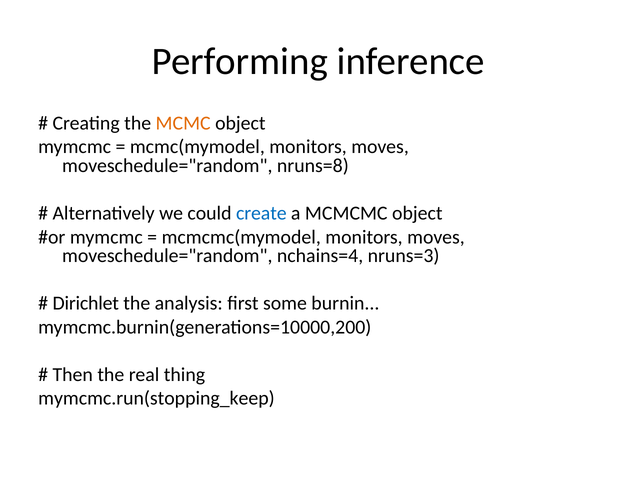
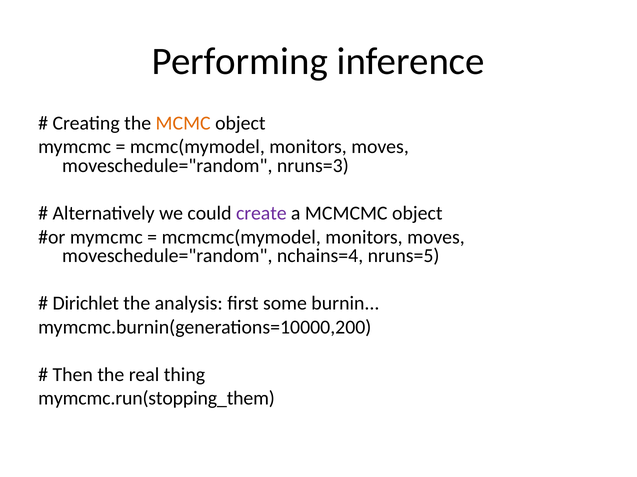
nruns=8: nruns=8 -> nruns=3 (313, 166)
create colour: blue -> purple (261, 214)
nruns=3: nruns=3 -> nruns=5 (404, 256)
mymcmc.run(stopping_keep: mymcmc.run(stopping_keep -> mymcmc.run(stopping_them (157, 399)
